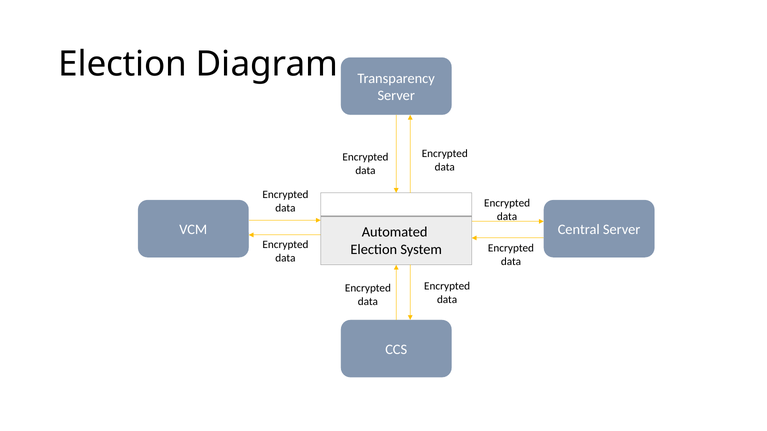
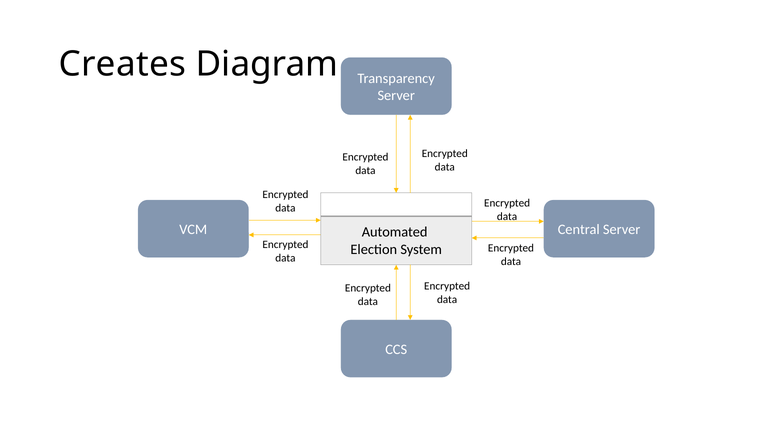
Election: Election -> Creates (122, 64)
